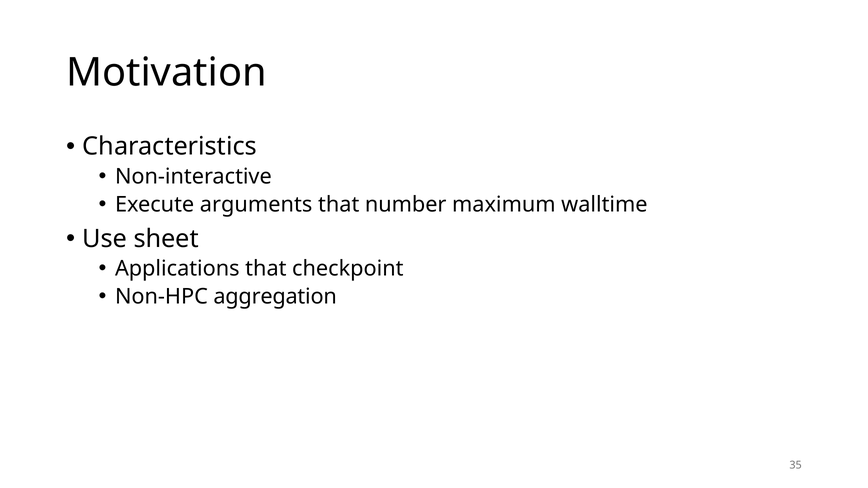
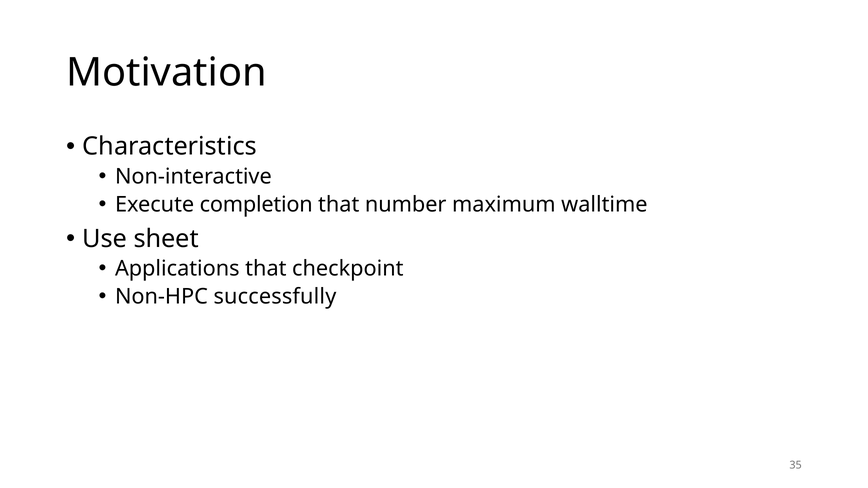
arguments: arguments -> completion (256, 205)
aggregation: aggregation -> successfully (275, 297)
